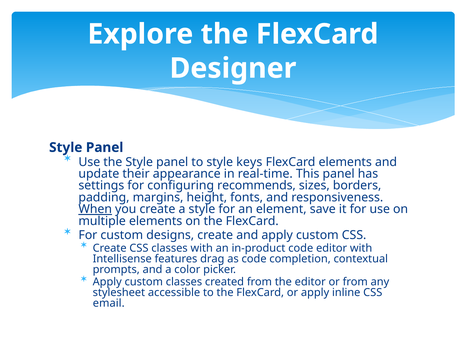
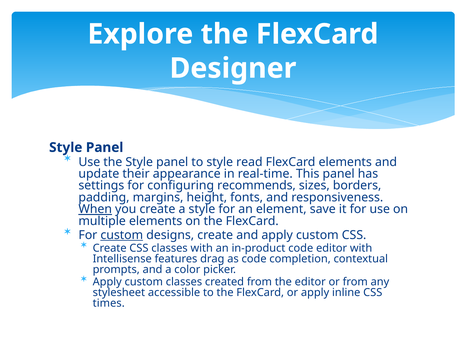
keys: keys -> read (249, 162)
custom underline: none -> present (122, 235)
email: email -> times (109, 303)
